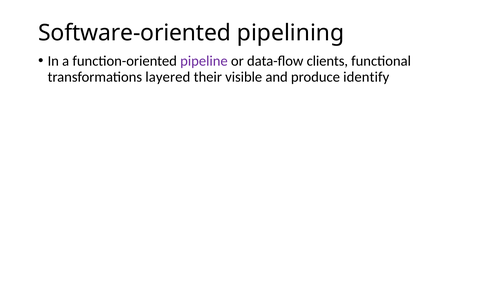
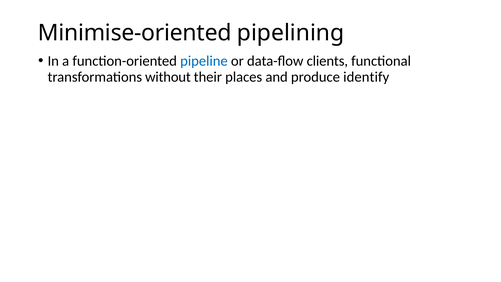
Software-oriented: Software-oriented -> Minimise-oriented (135, 33)
pipeline colour: purple -> blue (204, 61)
layered: layered -> without (168, 77)
visible: visible -> places (244, 77)
